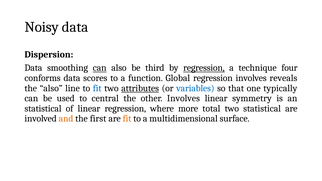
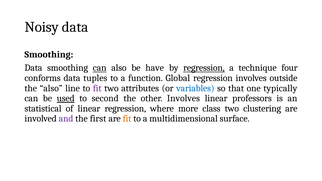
Dispersion: Dispersion -> Smoothing (49, 54)
third: third -> have (155, 68)
scores: scores -> tuples (95, 78)
reveals: reveals -> outside (283, 78)
fit colour: blue -> purple (97, 88)
attributes underline: present -> none (140, 88)
used underline: none -> present (66, 98)
central: central -> second (105, 98)
symmetry: symmetry -> professors (252, 98)
total: total -> class (211, 109)
two statistical: statistical -> clustering (262, 109)
and colour: orange -> purple (66, 119)
